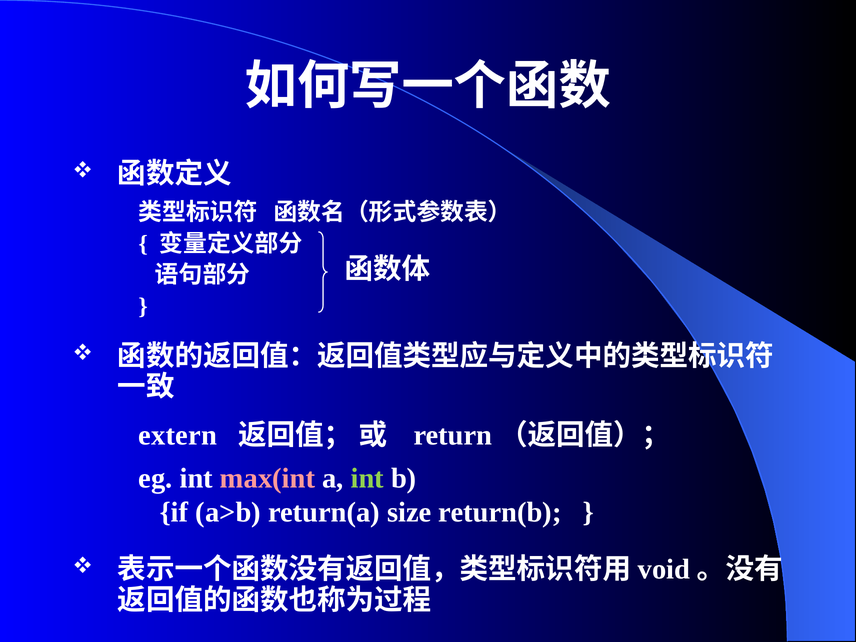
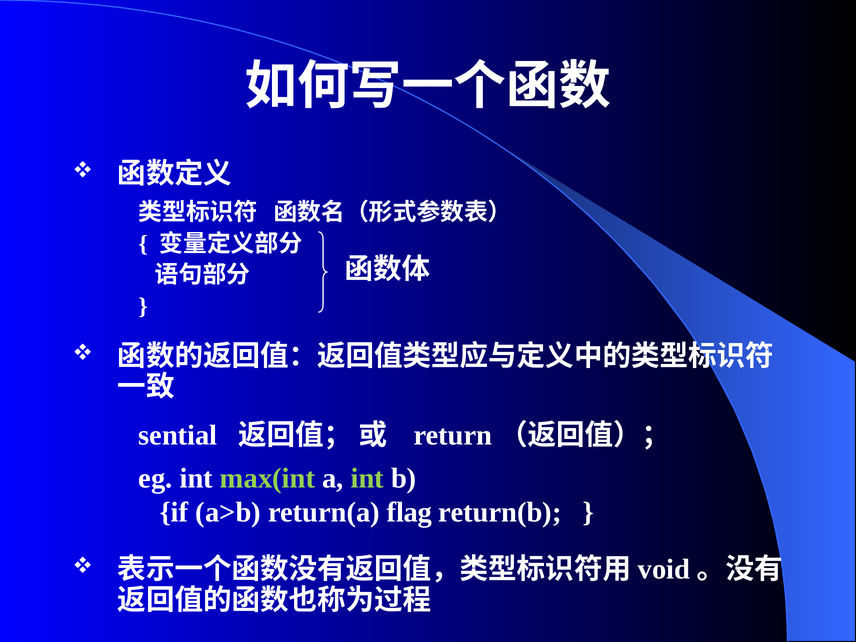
extern: extern -> sential (178, 435)
max(int colour: pink -> light green (268, 478)
size: size -> flag (409, 512)
